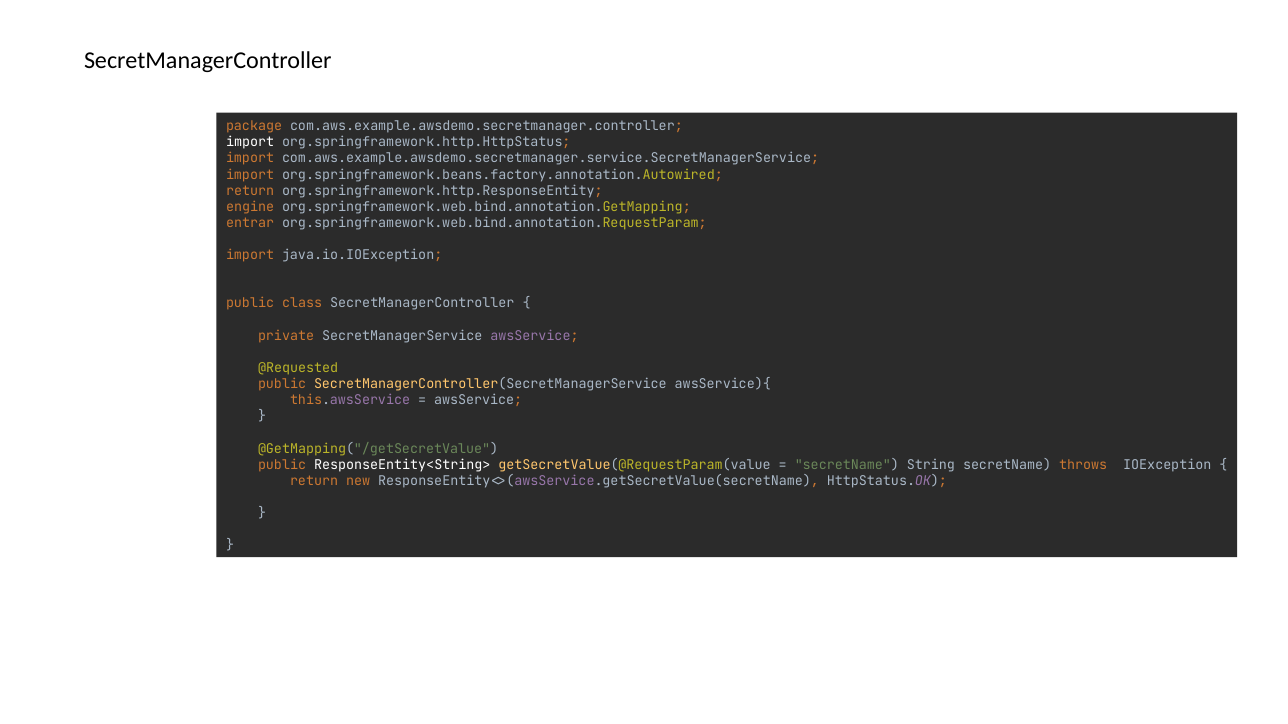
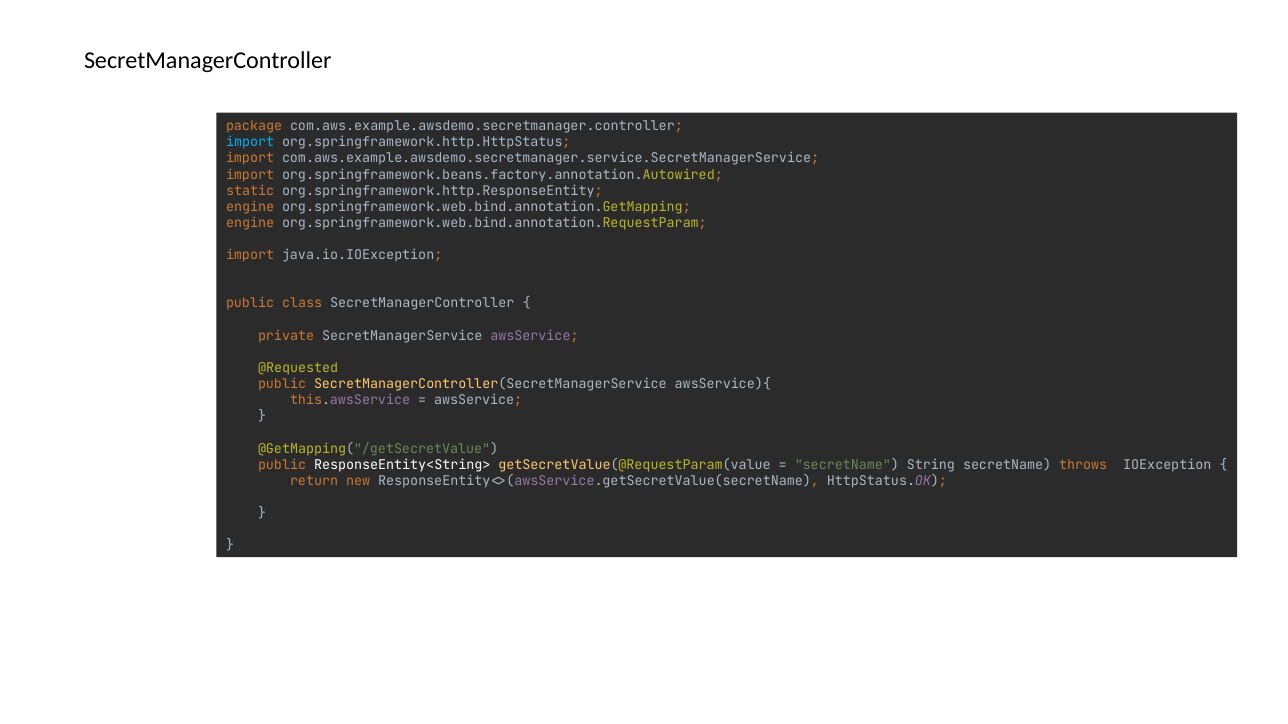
import colour: white -> light blue (250, 143)
return: return -> static (250, 191)
entrar: entrar -> engine (250, 223)
